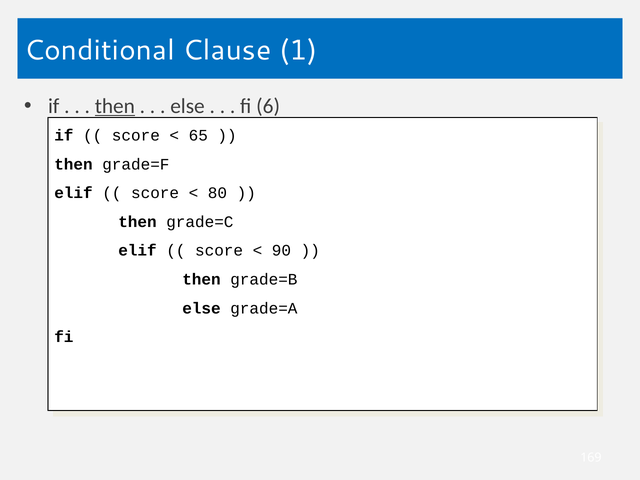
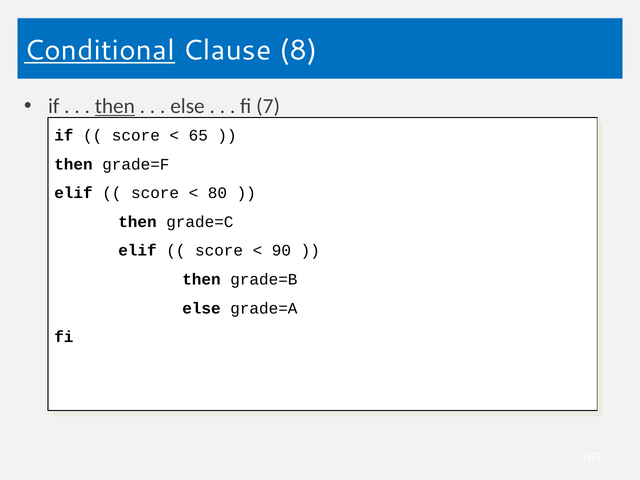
Conditional underline: none -> present (99, 50)
1: 1 -> 8 (298, 50)
6: 6 -> 7 (268, 106)
